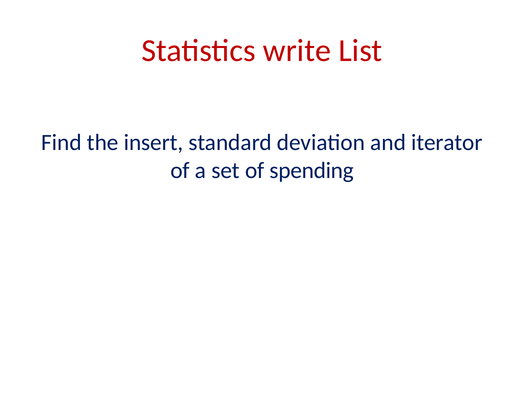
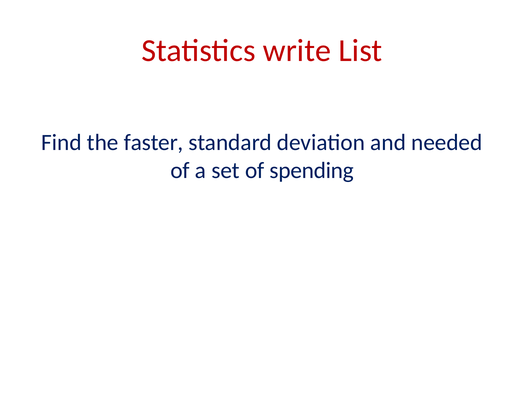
insert: insert -> faster (154, 143)
iterator: iterator -> needed (447, 143)
